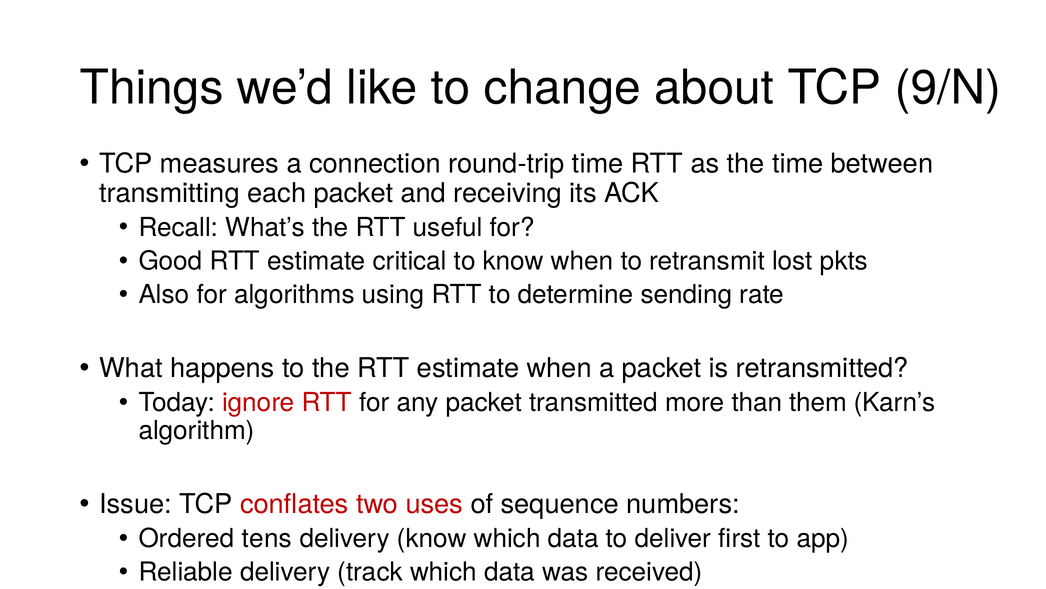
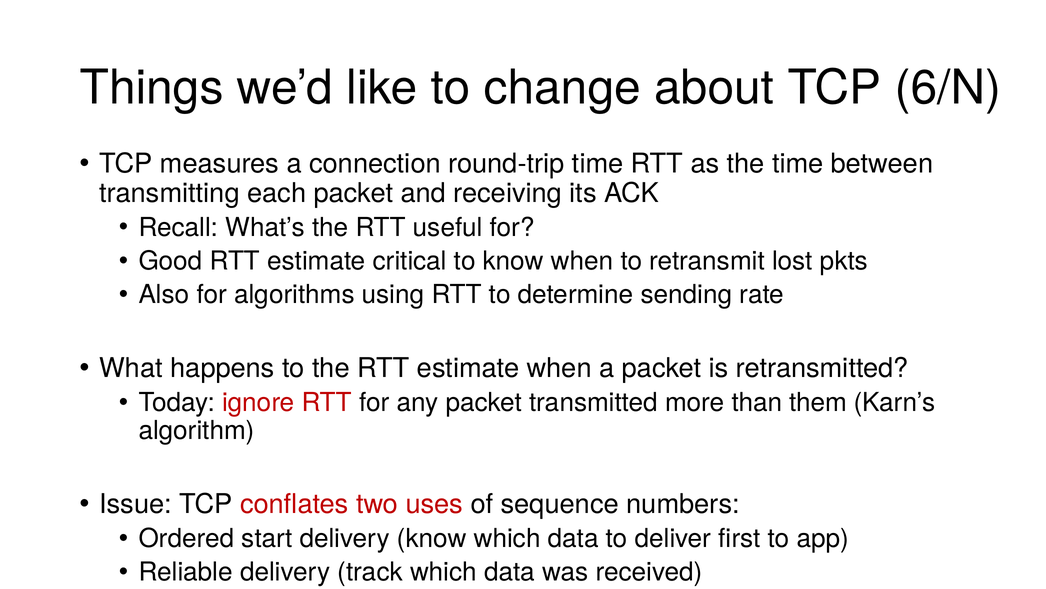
9/N: 9/N -> 6/N (948, 88)
tens: tens -> start (267, 538)
